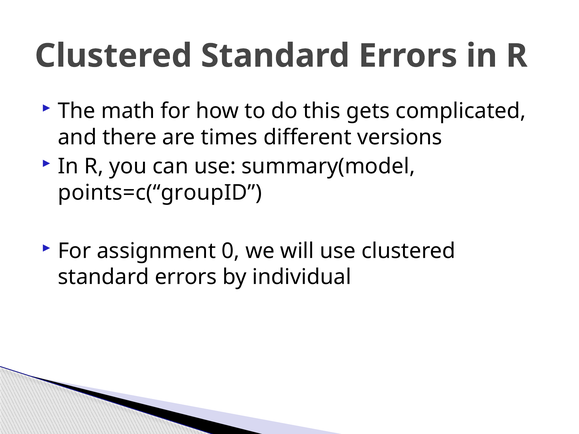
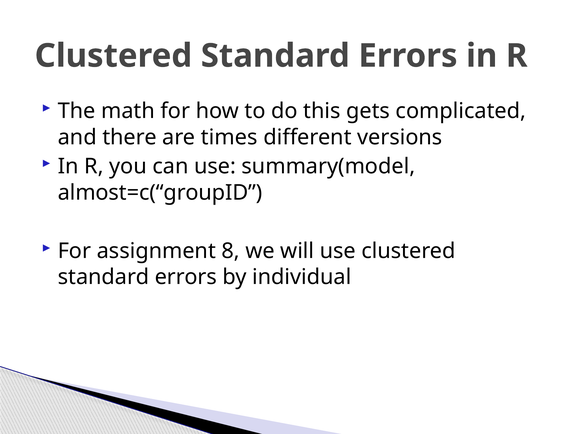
points=c(“groupID: points=c(“groupID -> almost=c(“groupID (160, 193)
0: 0 -> 8 (231, 251)
